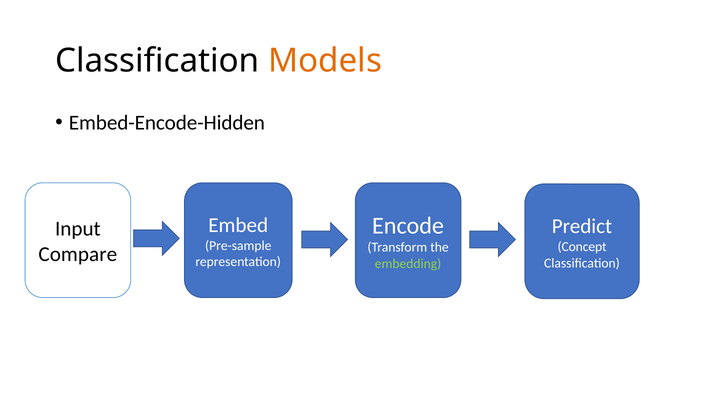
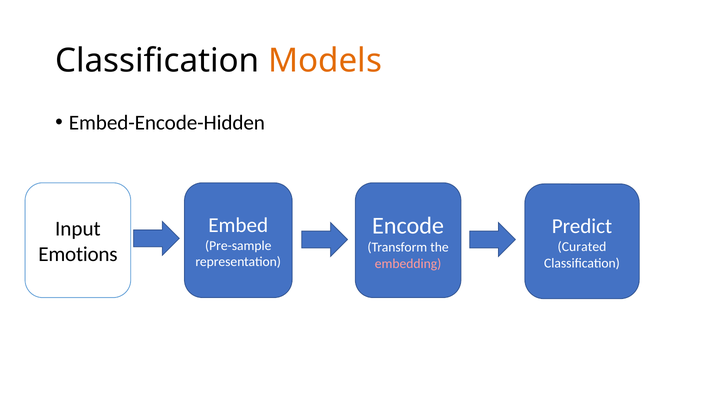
Concept: Concept -> Curated (582, 247)
Compare: Compare -> Emotions (78, 254)
embedding colour: light green -> pink (408, 264)
